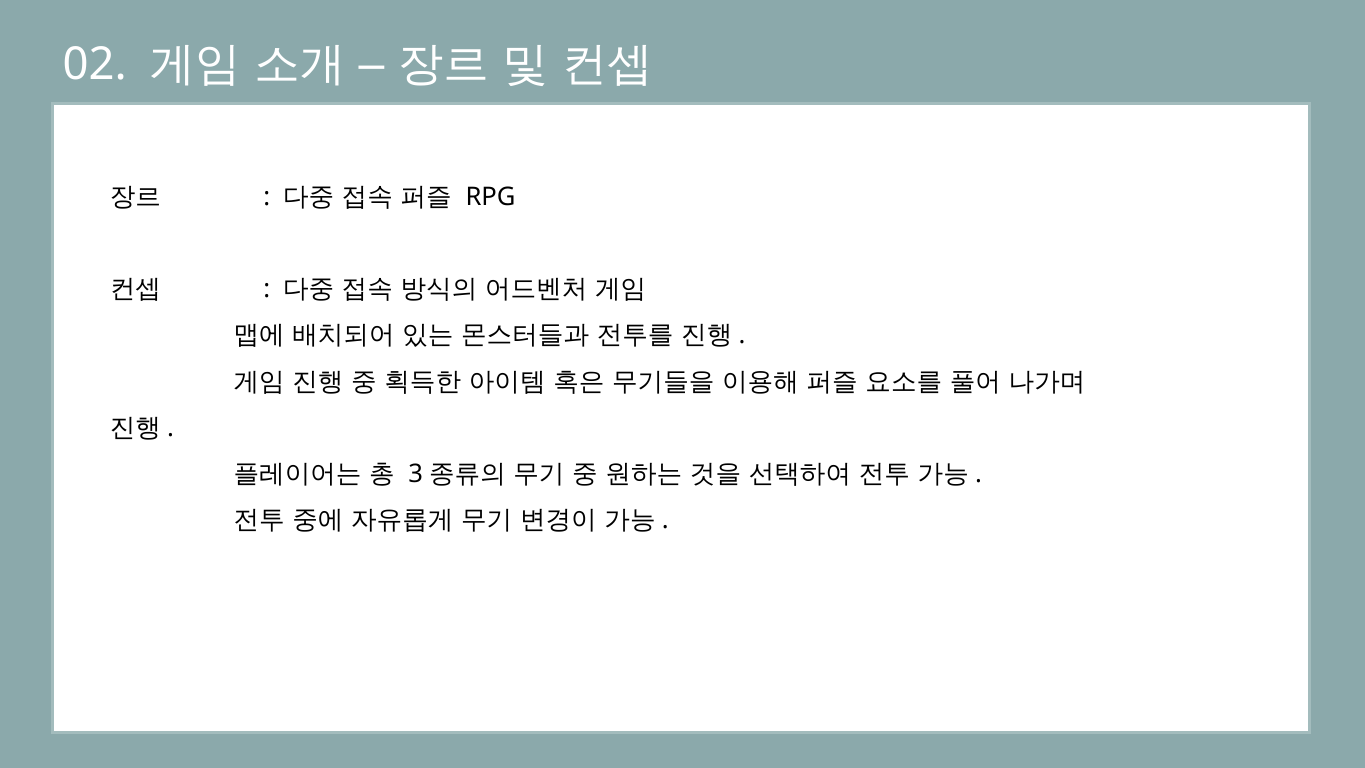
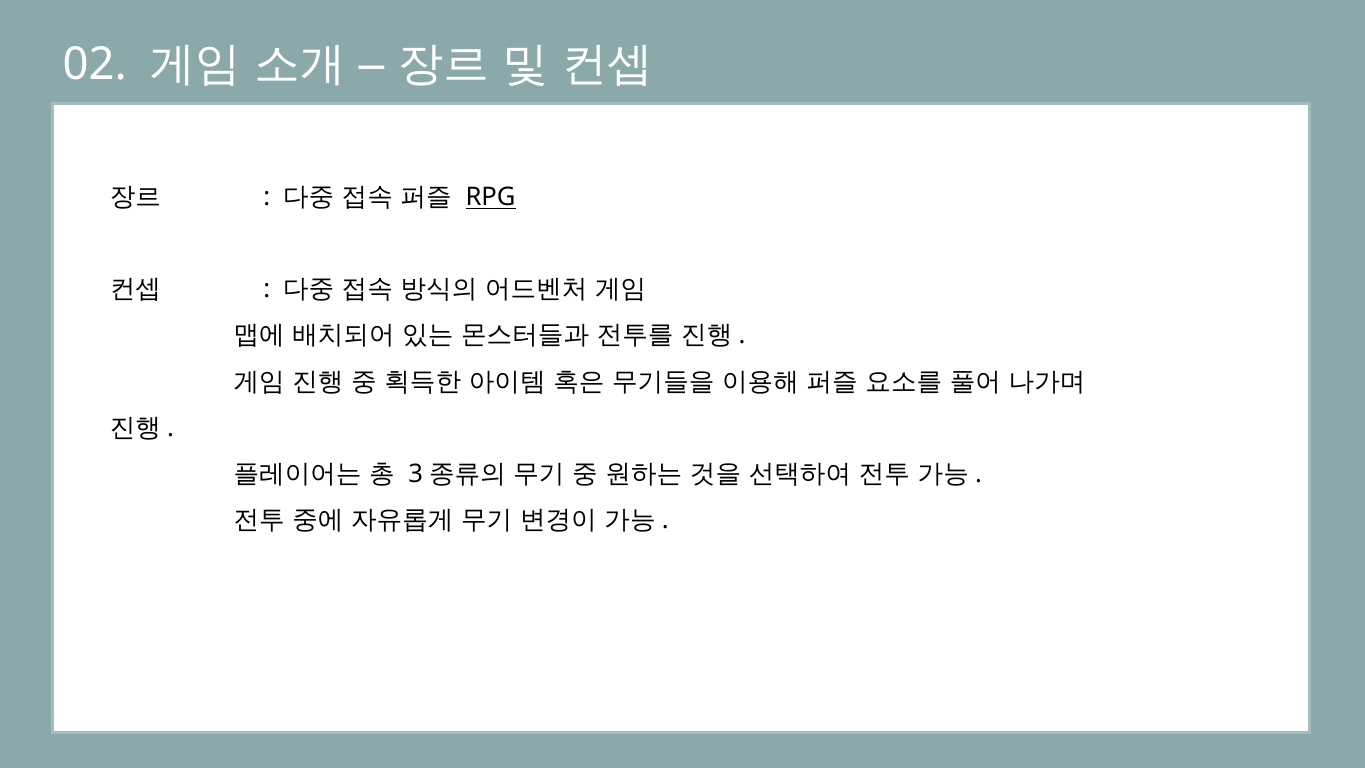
RPG underline: none -> present (491, 197)
